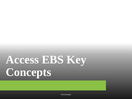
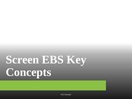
Access: Access -> Screen (22, 60)
